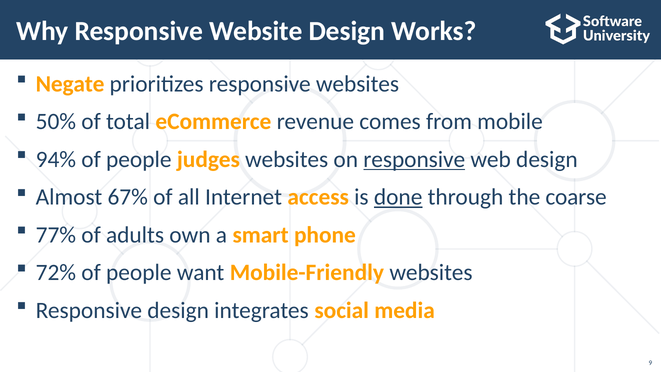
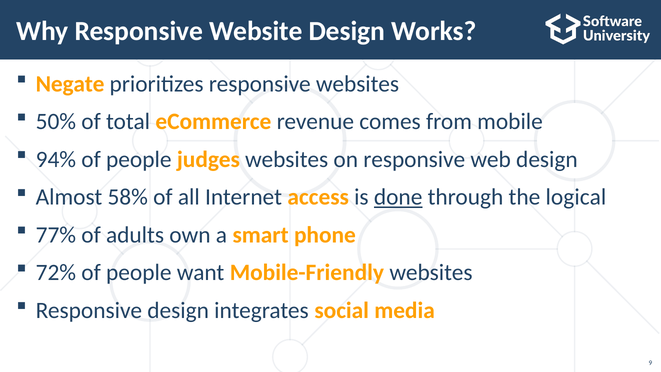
responsive underline: present -> none (414, 159)
67%: 67% -> 58% (128, 197)
coarse: coarse -> logical (576, 197)
